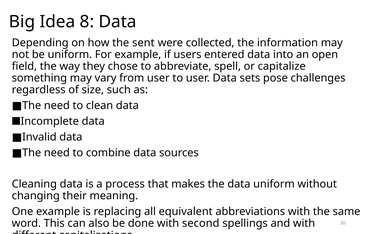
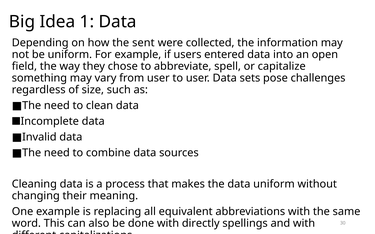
8: 8 -> 1 (87, 22)
second: second -> directly (201, 224)
